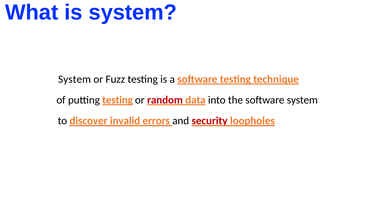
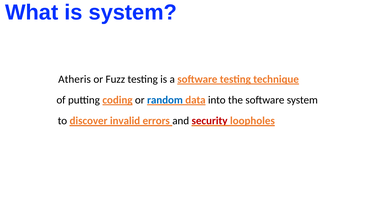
System: System -> Atheris (75, 79)
putting testing: testing -> coding (117, 100)
random colour: red -> blue (165, 100)
